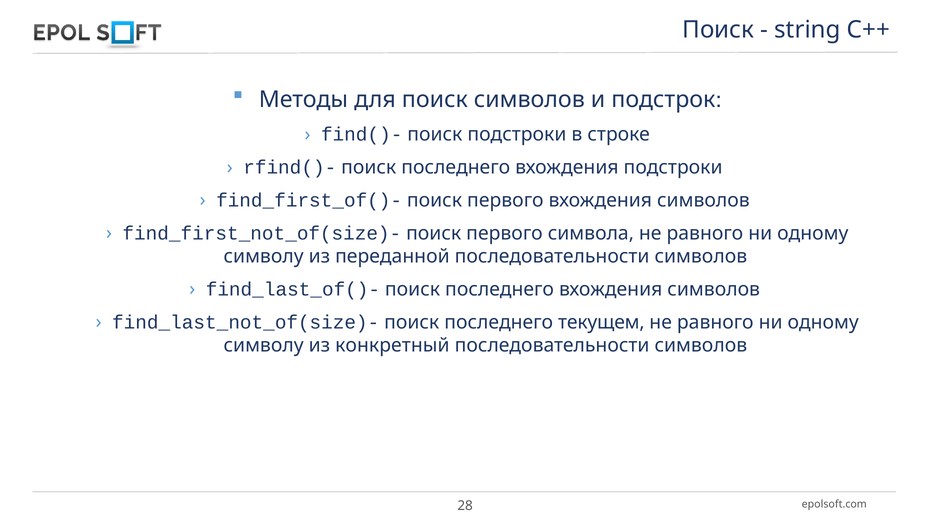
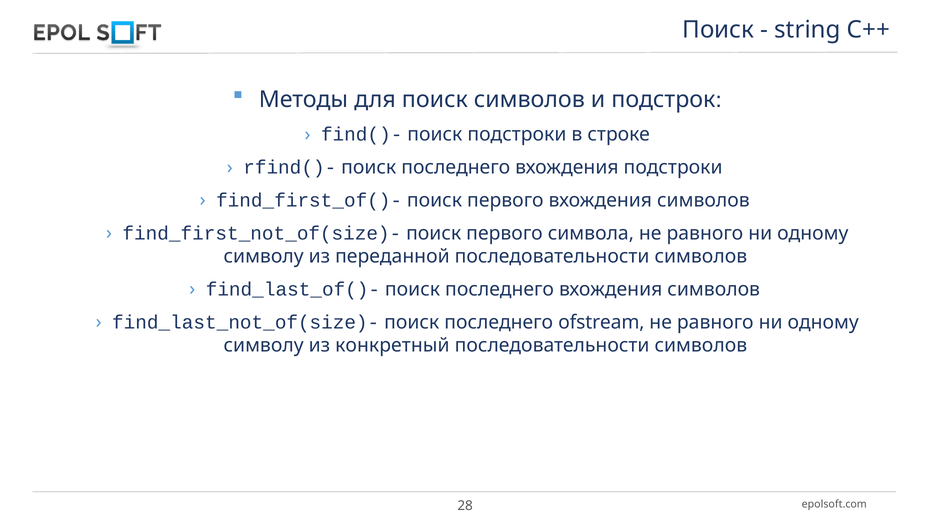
текущем: текущем -> ofstream (601, 322)
